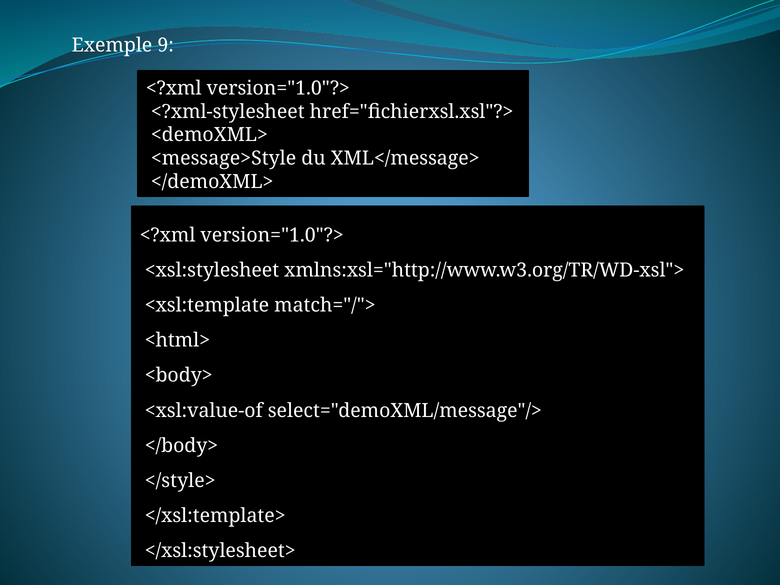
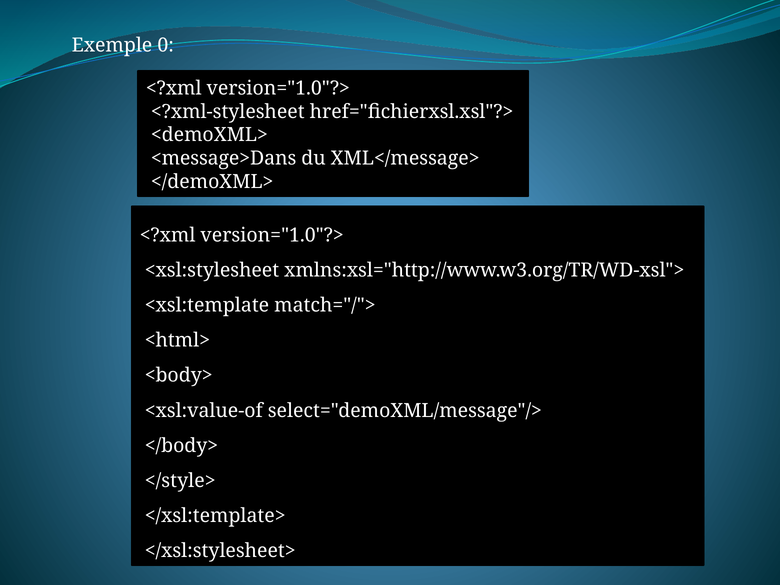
9: 9 -> 0 (166, 45)
<message>Style: <message>Style -> <message>Dans (224, 158)
